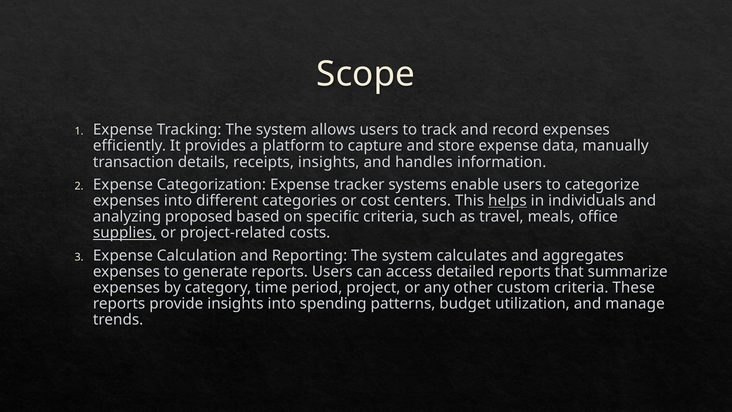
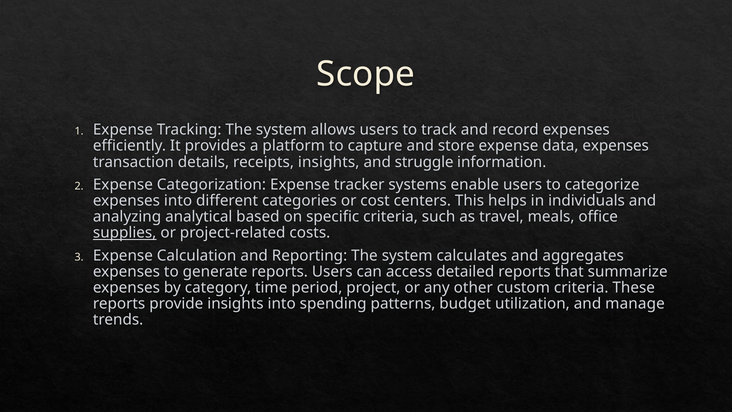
data manually: manually -> expenses (616, 146)
handles: handles -> struggle (424, 162)
helps underline: present -> none (507, 201)
proposed: proposed -> analytical (199, 217)
